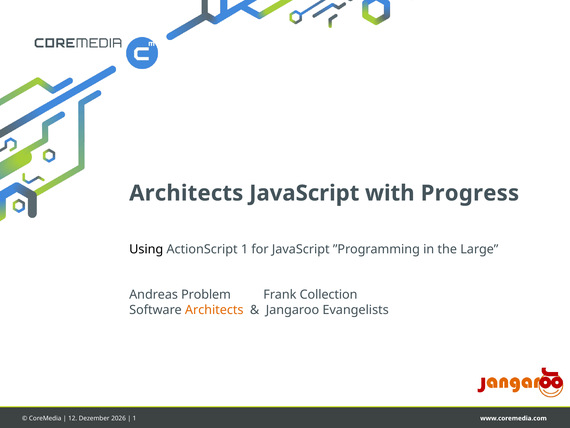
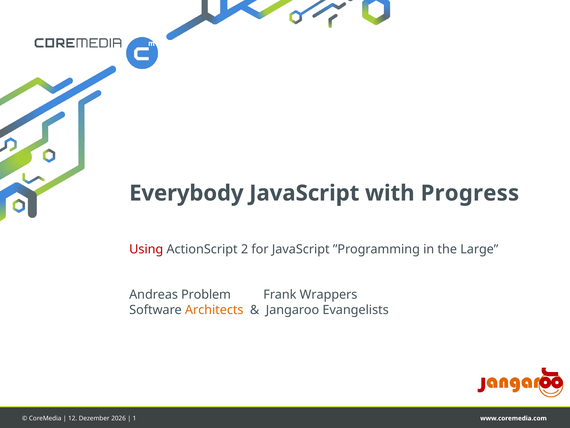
Architects: Architects -> Everybody (186, 193)
Using colour: black -> red (146, 249)
ActionScript 1: 1 -> 2 (245, 249)
Collection: Collection -> Wrappers (329, 294)
